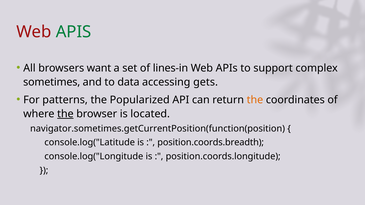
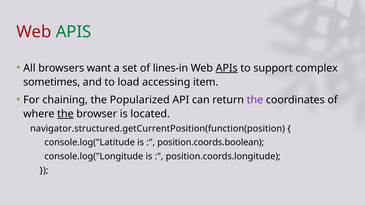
APIs underline: none -> present (227, 68)
data: data -> load (128, 82)
gets: gets -> item (206, 82)
patterns: patterns -> chaining (65, 100)
the colour: orange -> purple (255, 100)
navigator.sometimes.getCurrentPosition(function(position: navigator.sometimes.getCurrentPosition(function(position -> navigator.structured.getCurrentPosition(function(position (158, 129)
position.coords.breadth: position.coords.breadth -> position.coords.boolean (211, 143)
